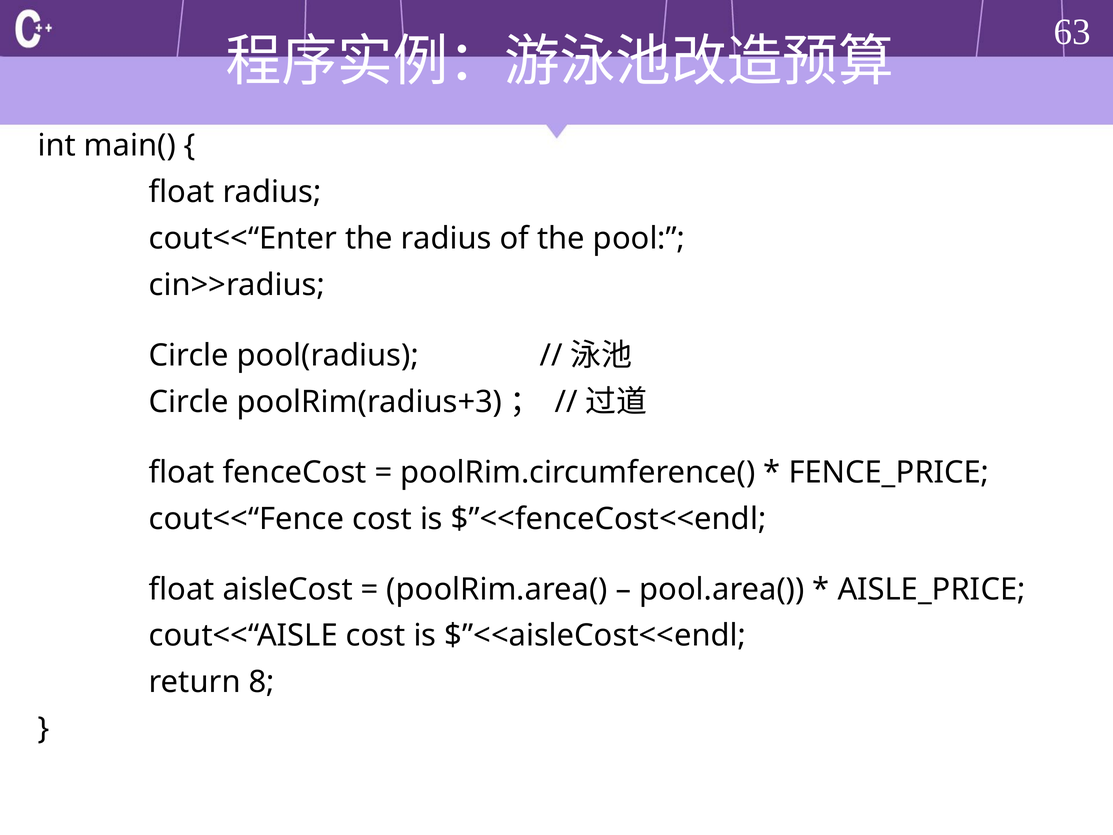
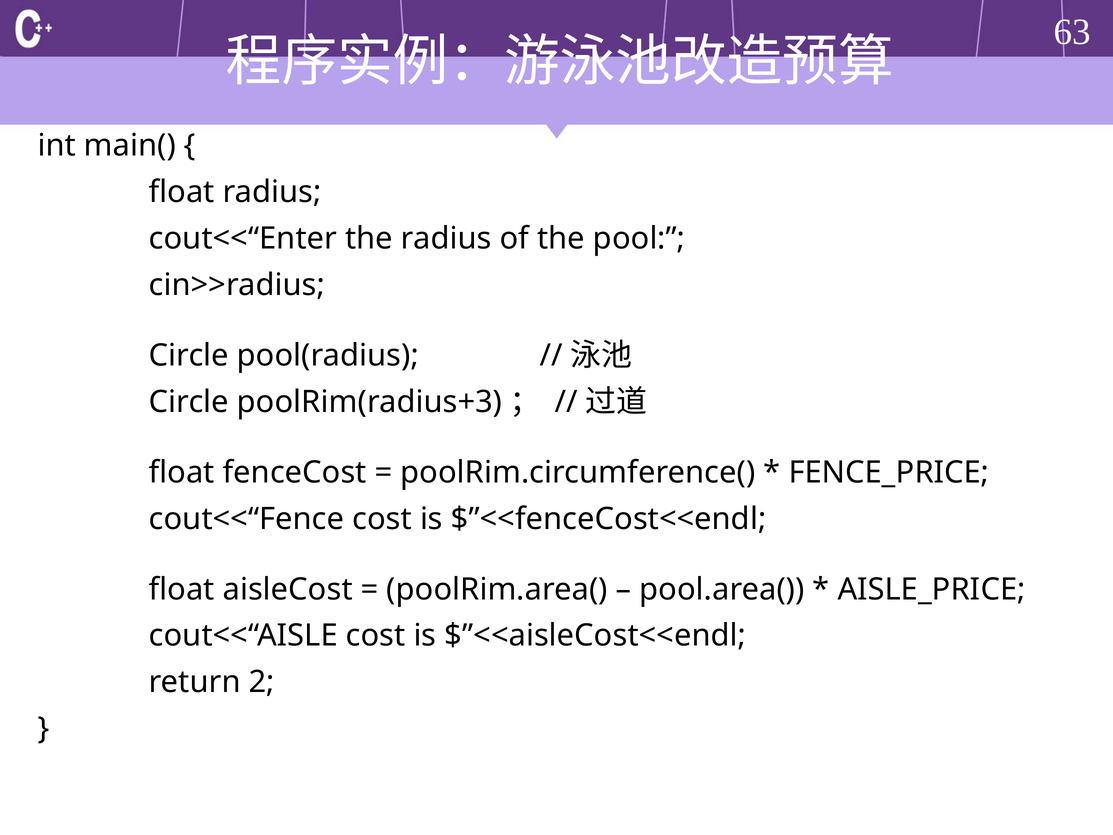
8: 8 -> 2 (262, 682)
